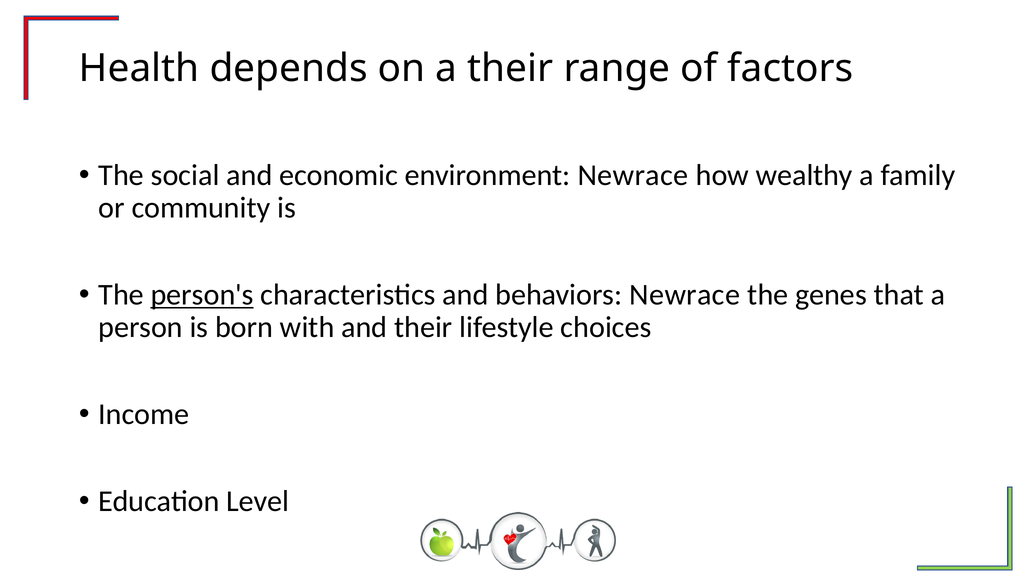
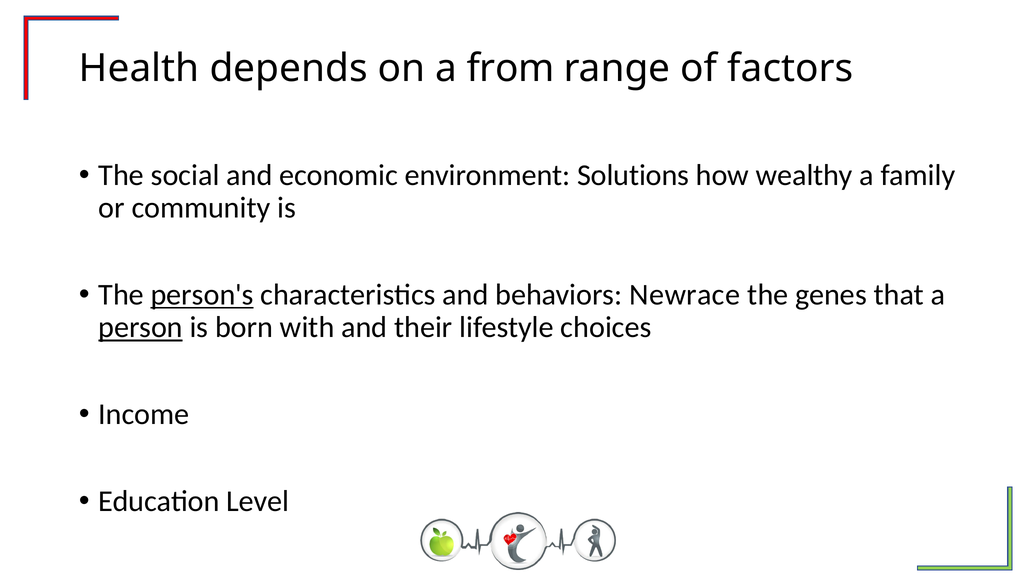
a their: their -> from (511, 68)
environment Newrace: Newrace -> Solutions (633, 175)
person underline: none -> present (141, 327)
